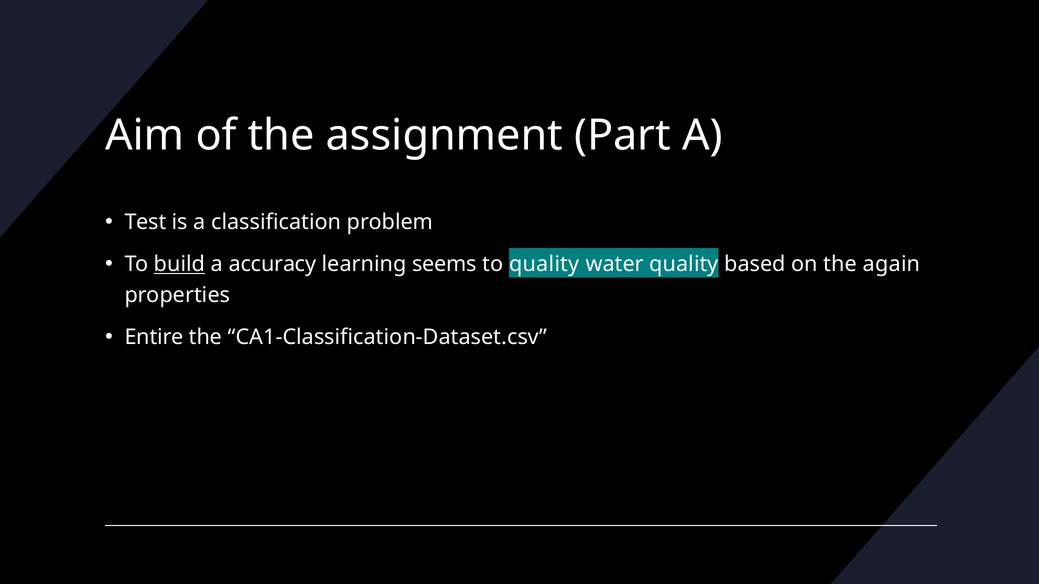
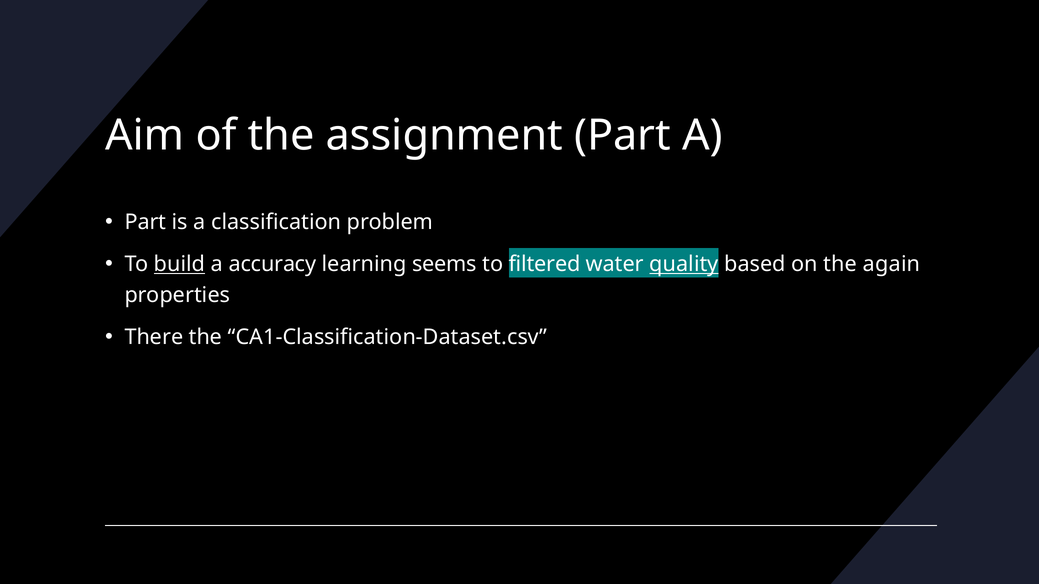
Test: Test -> Part (145, 222)
to quality: quality -> filtered (545, 264)
quality underline: none -> present (684, 264)
Entire: Entire -> There (154, 337)
